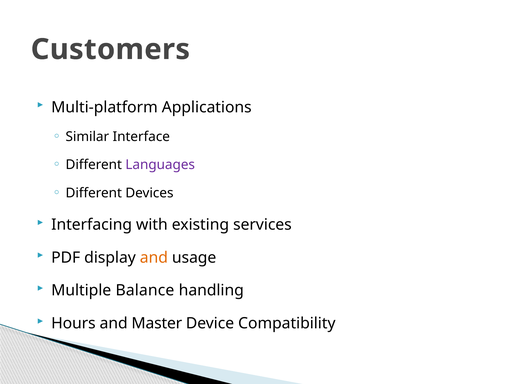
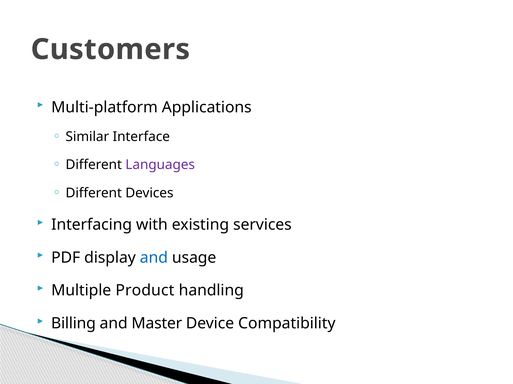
and colour: orange -> blue (154, 258)
Balance: Balance -> Product (145, 291)
Hours: Hours -> Billing (73, 324)
